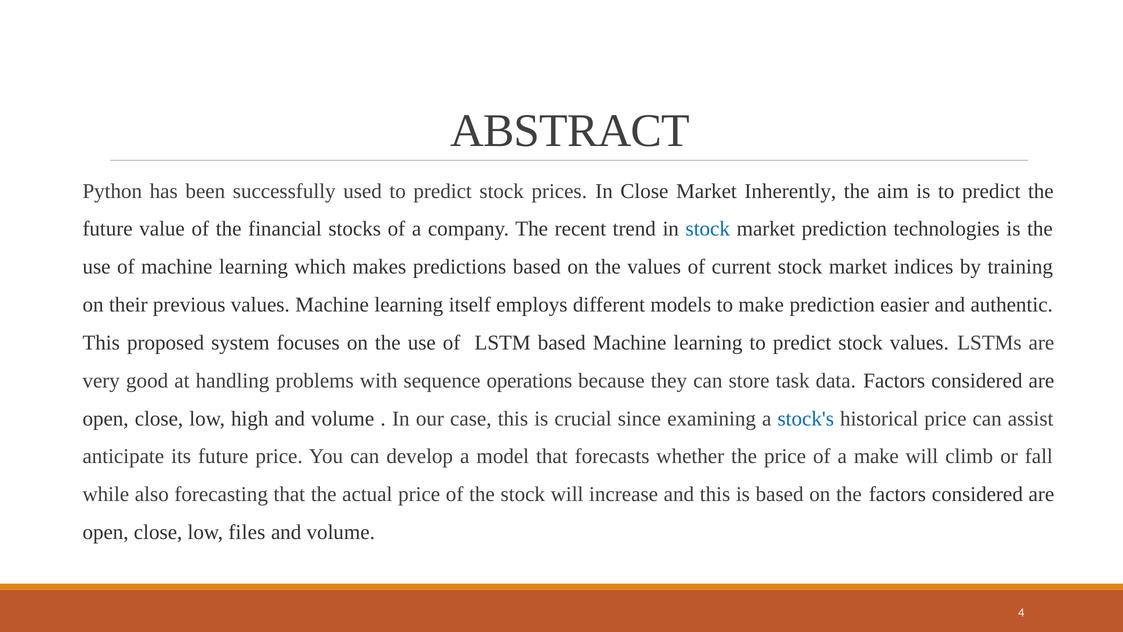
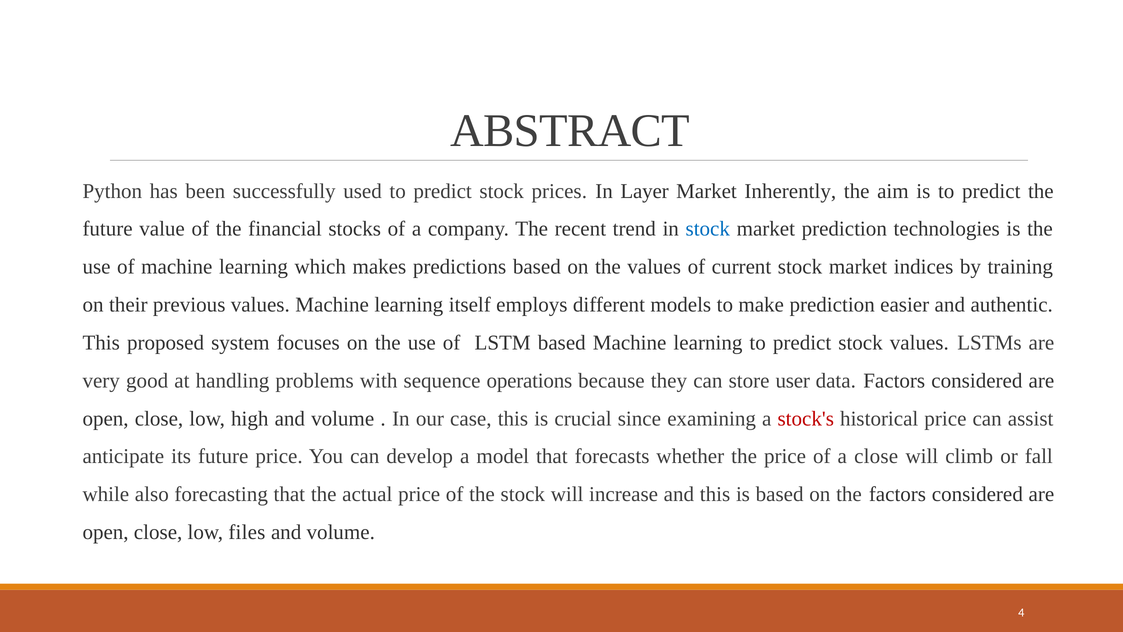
In Close: Close -> Layer (645, 191)
task: task -> user (793, 380)
stock's colour: blue -> red (806, 418)
a make: make -> close (876, 456)
